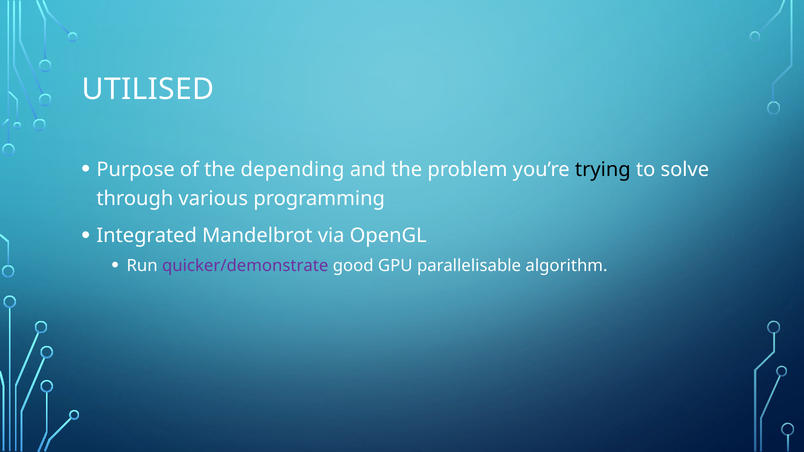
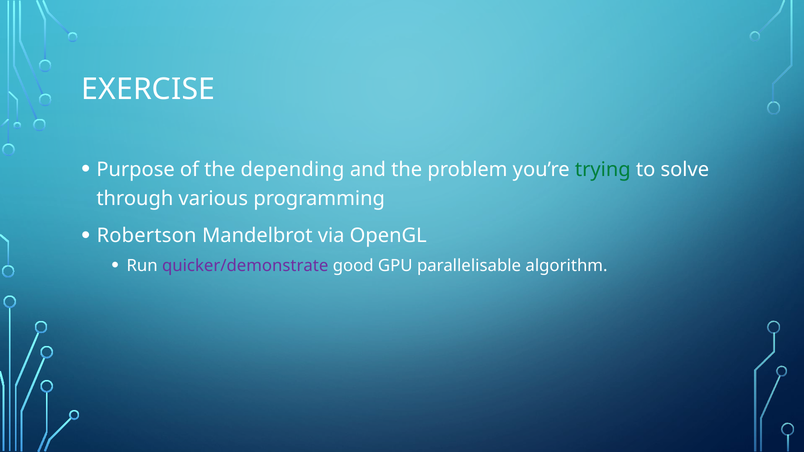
UTILISED: UTILISED -> EXERCISE (148, 89)
trying colour: black -> green (603, 170)
Integrated: Integrated -> Robertson (147, 236)
